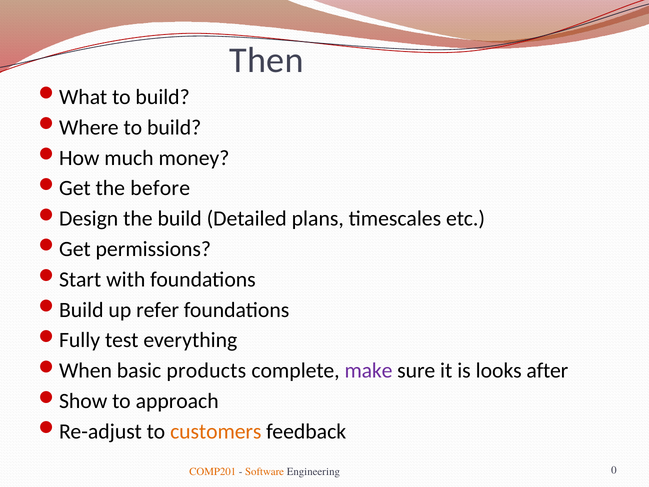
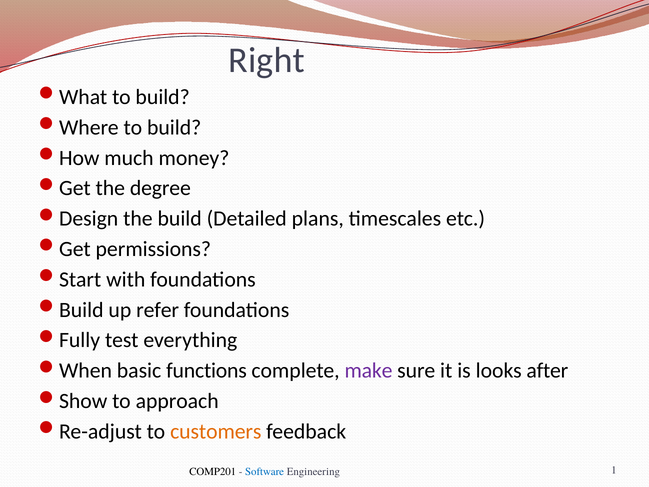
Then: Then -> Right (267, 60)
before: before -> degree (160, 188)
products: products -> functions (206, 371)
COMP201 colour: orange -> black (213, 471)
Software colour: orange -> blue (265, 471)
0: 0 -> 1 (614, 470)
